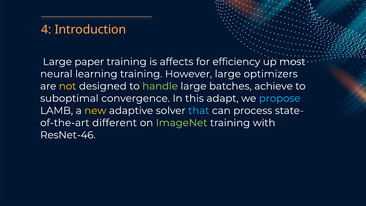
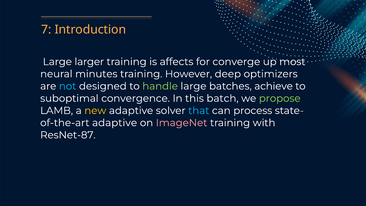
4: 4 -> 7 (46, 30)
paper: paper -> larger (89, 62)
efficiency: efficiency -> converge (236, 62)
learning: learning -> minutes (96, 74)
However large: large -> deep (228, 74)
not colour: yellow -> light blue (68, 86)
adapt: adapt -> batch (223, 98)
propose colour: light blue -> light green (280, 98)
different: different -> adaptive (115, 123)
ImageNet colour: light green -> pink (182, 123)
ResNet-46: ResNet-46 -> ResNet-87 (68, 135)
